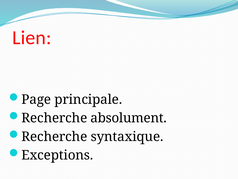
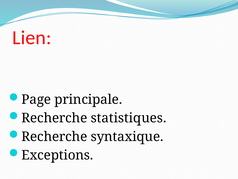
absolument: absolument -> statistiques (129, 118)
